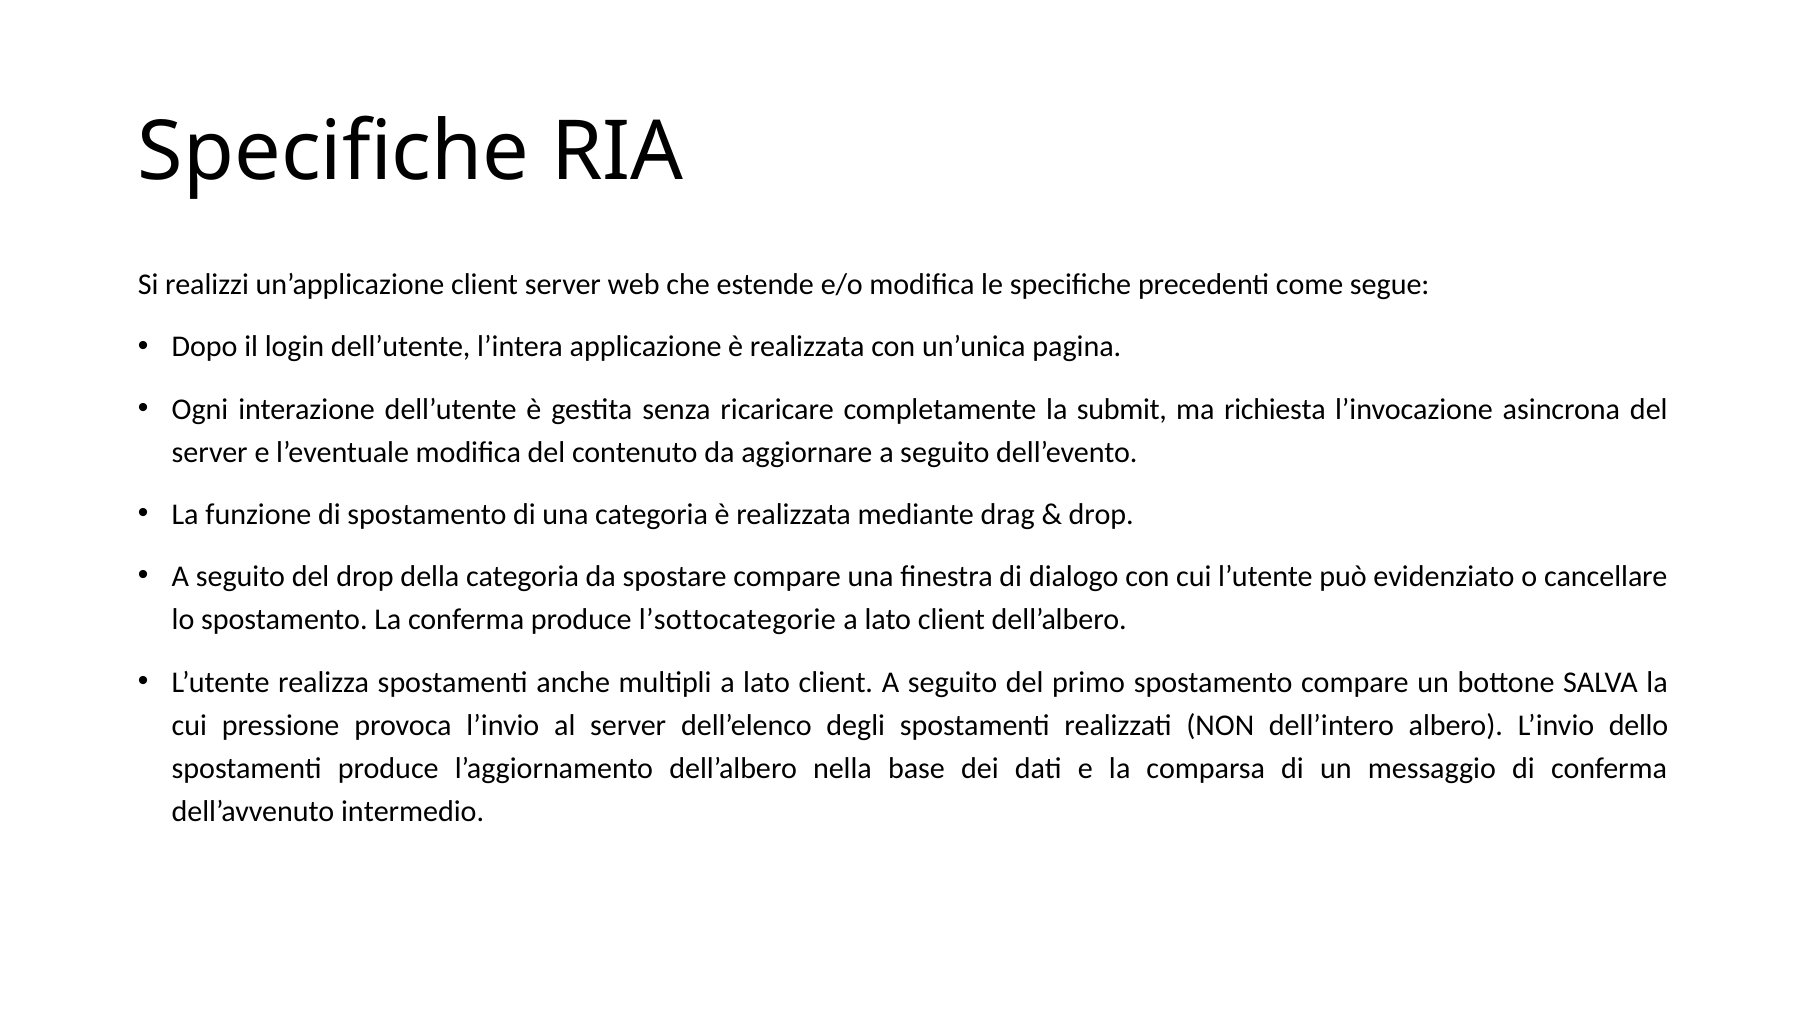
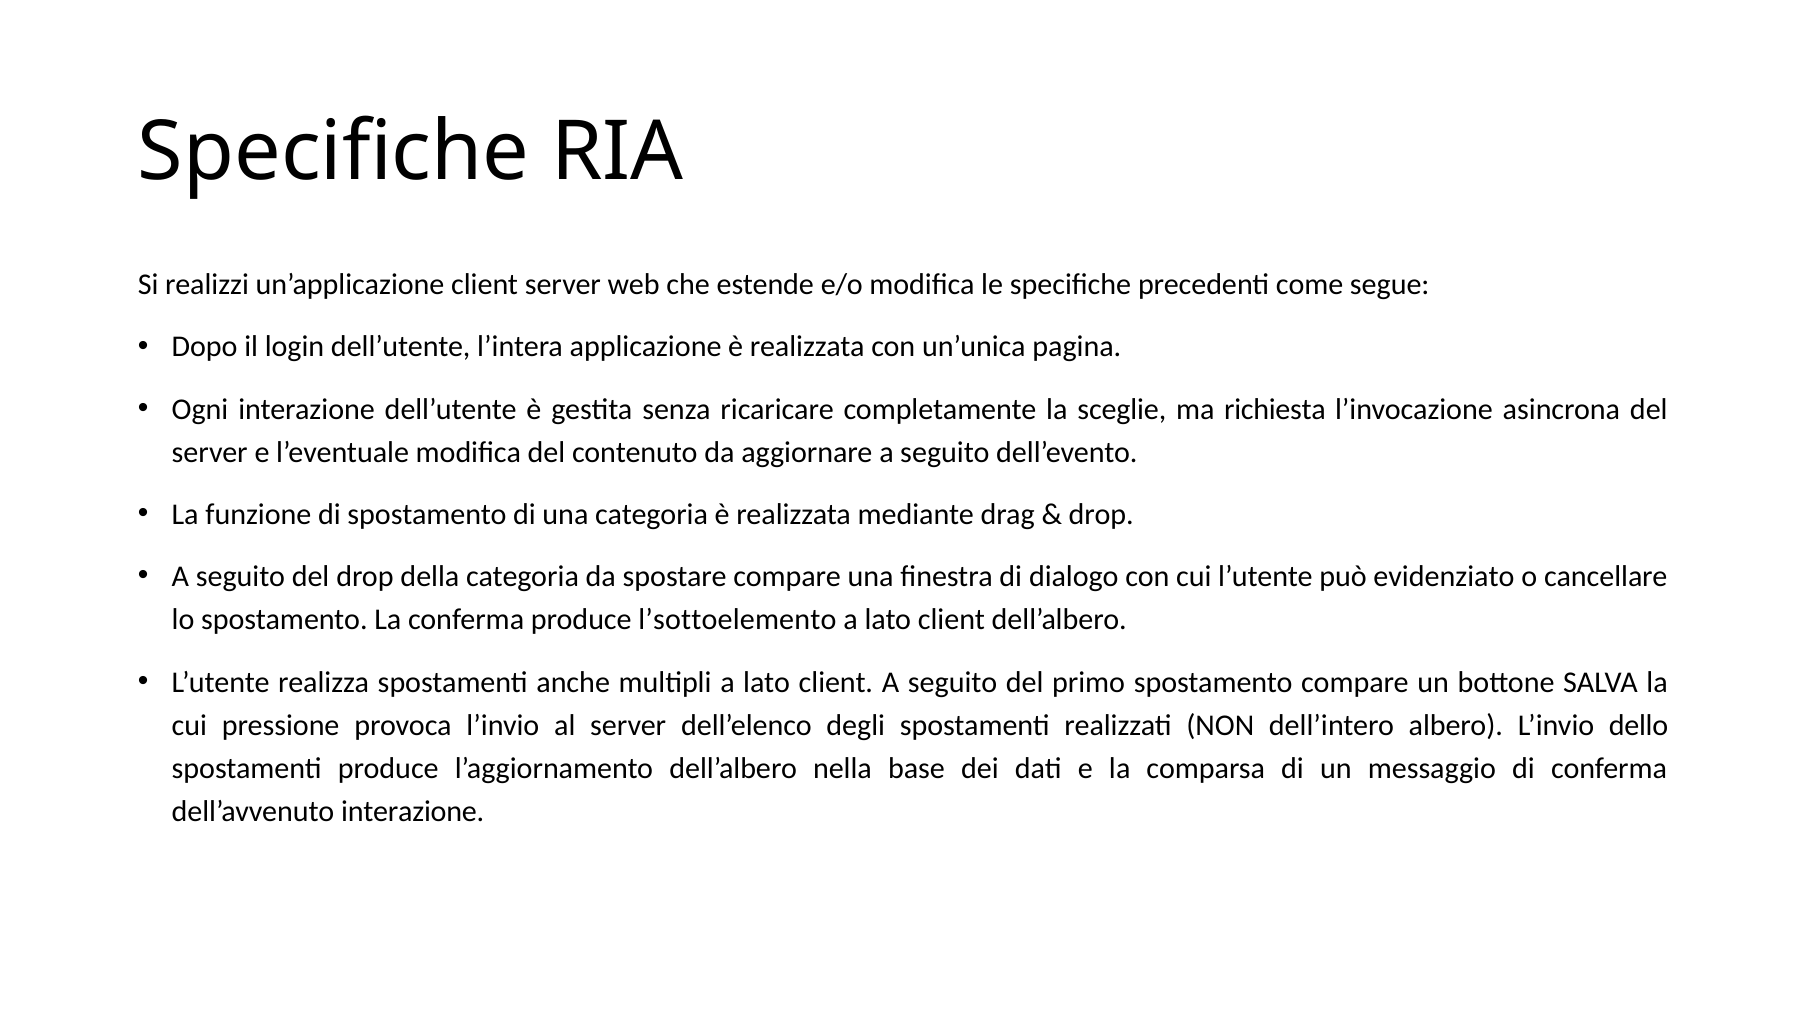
submit: submit -> sceglie (1122, 409)
l’sottocategorie: l’sottocategorie -> l’sottoelemento (737, 620)
dell’avvenuto intermedio: intermedio -> interazione (413, 812)
